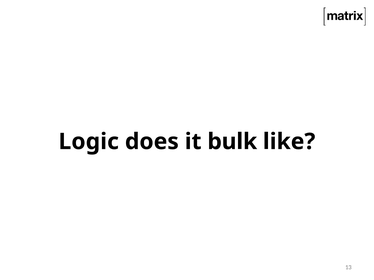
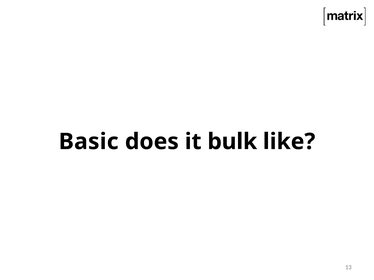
Logic: Logic -> Basic (89, 142)
